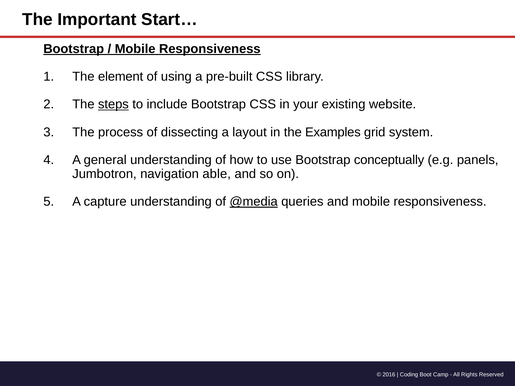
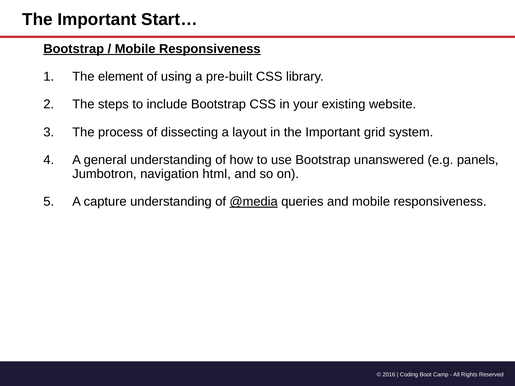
steps underline: present -> none (113, 104)
in the Examples: Examples -> Important (333, 132)
conceptually: conceptually -> unanswered (389, 160)
able: able -> html (217, 174)
